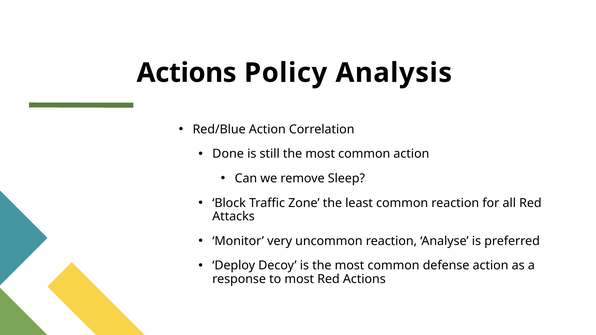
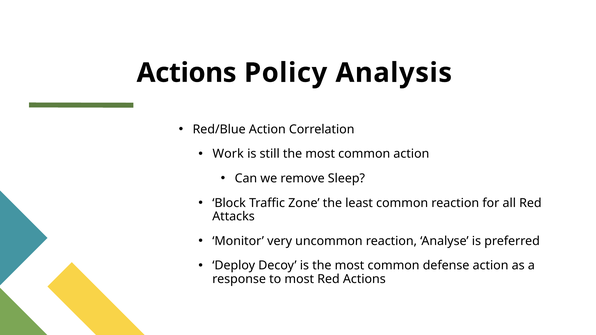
Done: Done -> Work (228, 154)
